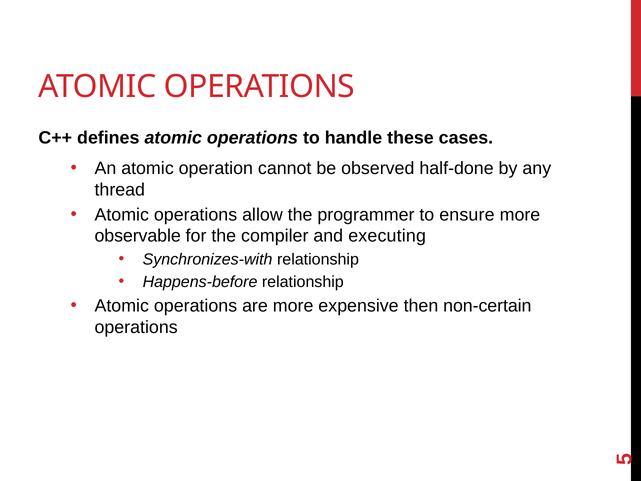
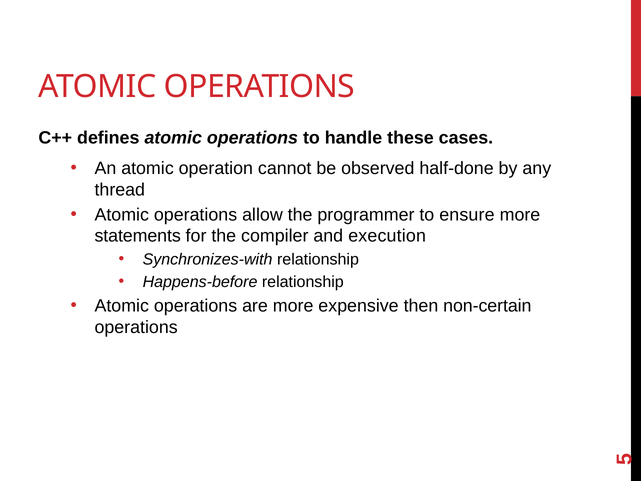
observable: observable -> statements (138, 236)
executing: executing -> execution (387, 236)
